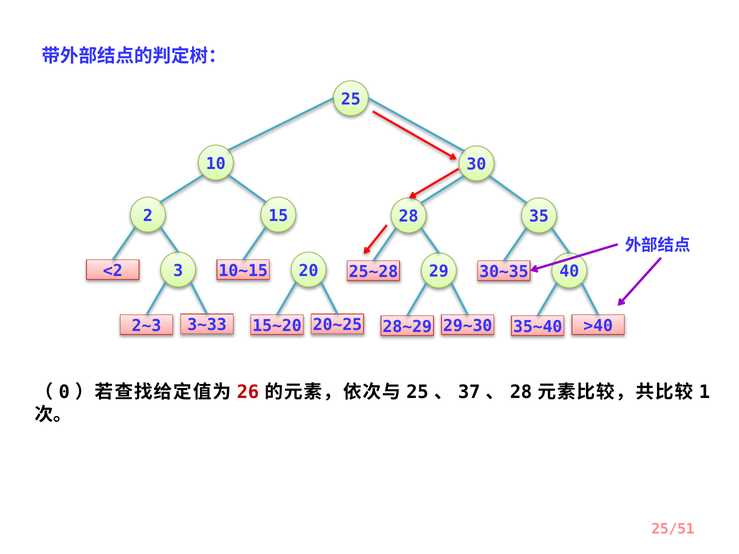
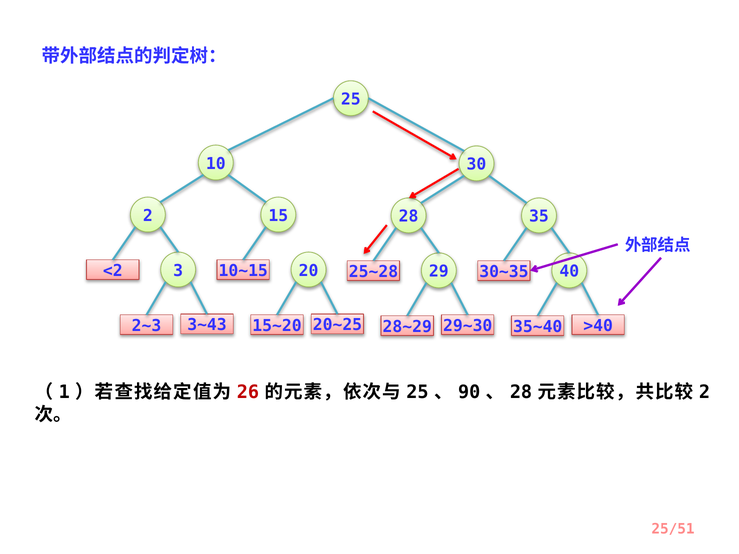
3~33: 3~33 -> 3~43 (207, 325)
0: 0 -> 1 (64, 392)
37: 37 -> 90 (469, 392)
1: 1 -> 2 (704, 392)
